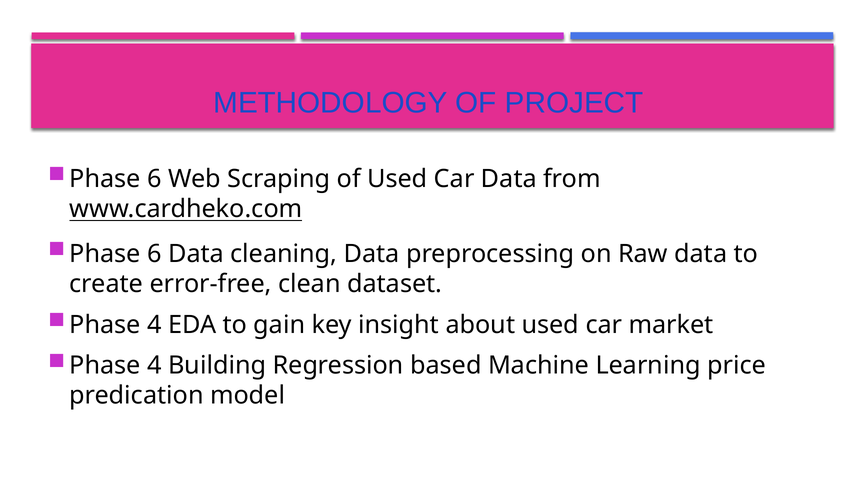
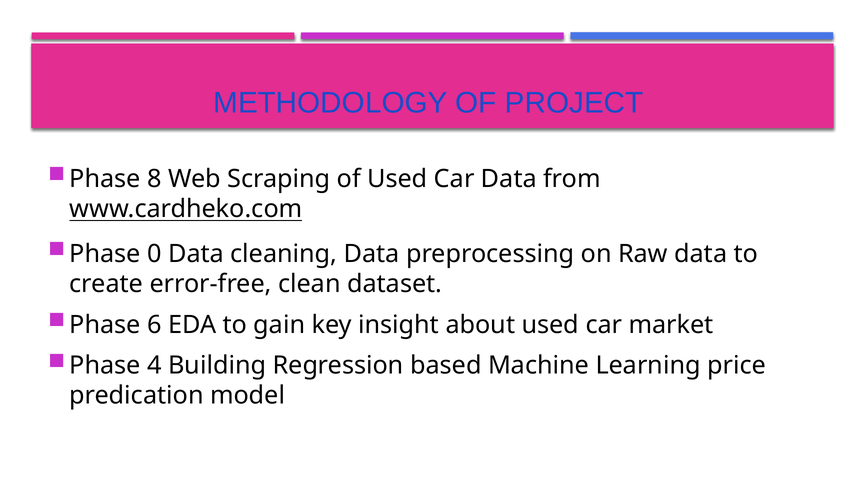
6: 6 -> 8 (154, 179)
6: 6 -> 0 (154, 254)
4: 4 -> 6 (154, 324)
